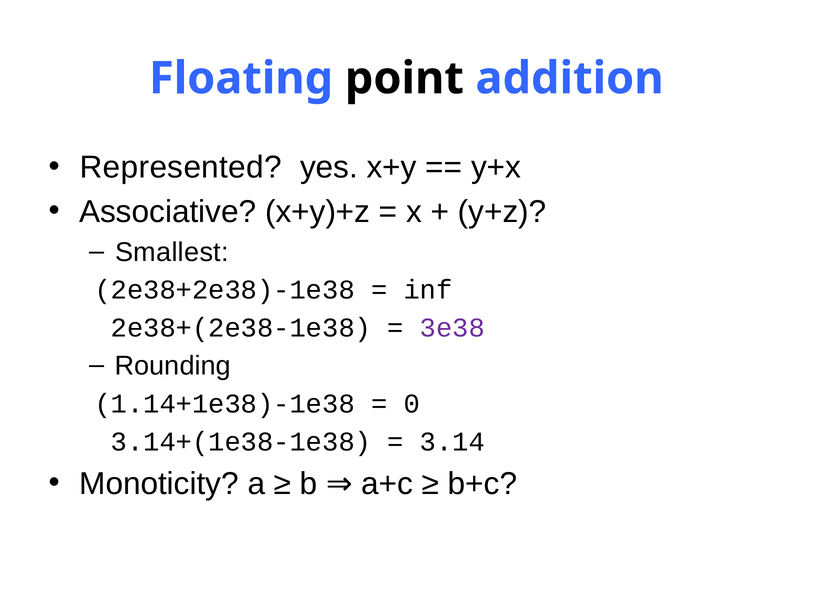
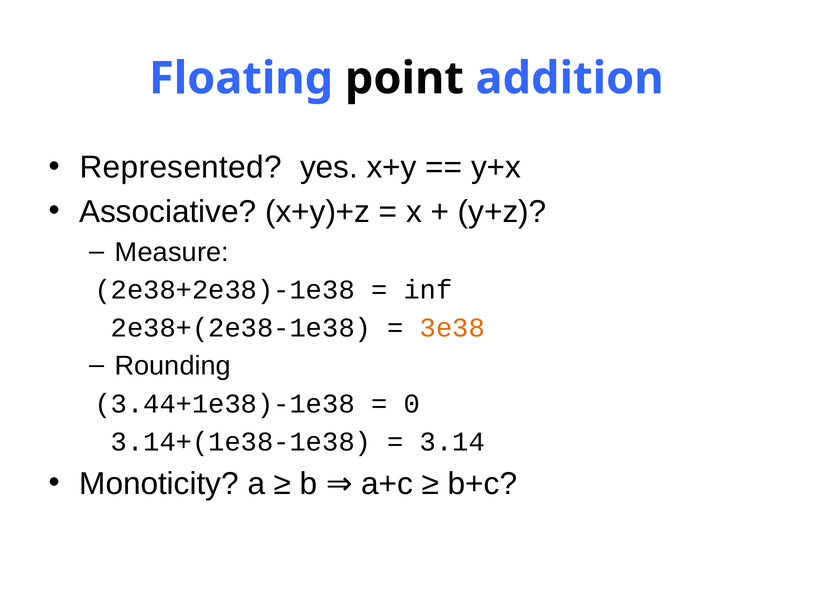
Smallest: Smallest -> Measure (172, 252)
3e38 colour: purple -> orange (452, 328)
1.14+1e38)-1e38: 1.14+1e38)-1e38 -> 3.44+1e38)-1e38 (225, 404)
